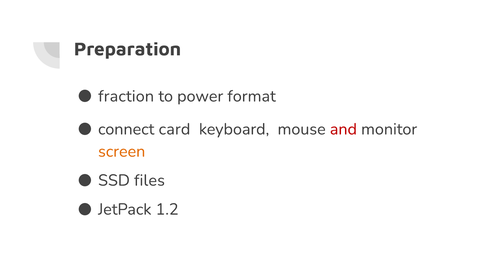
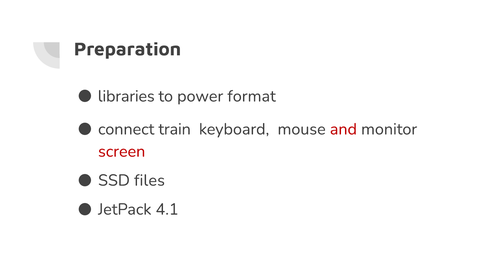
fraction: fraction -> libraries (126, 96)
card: card -> train (175, 129)
screen colour: orange -> red (122, 152)
1.2: 1.2 -> 4.1 (167, 209)
